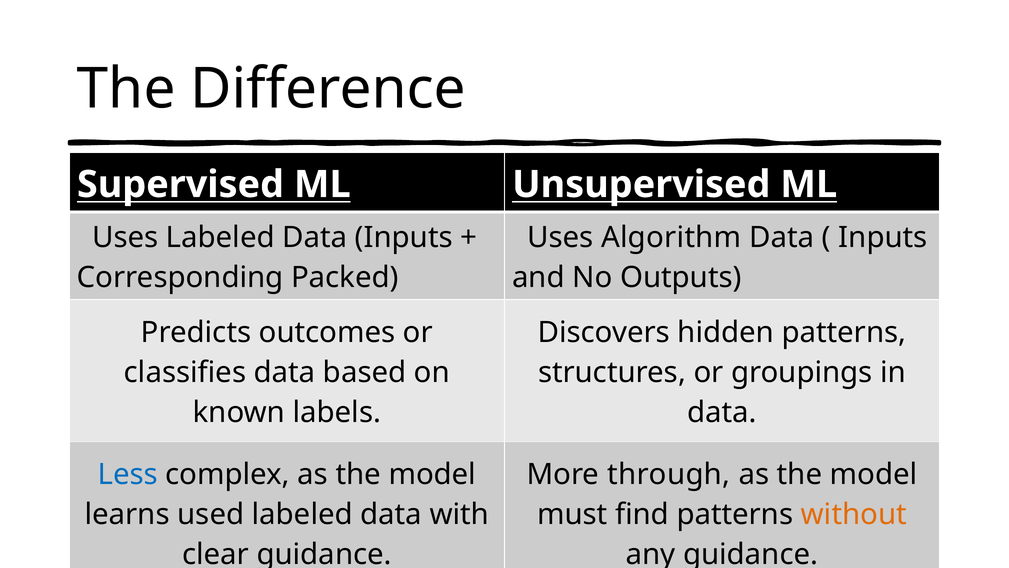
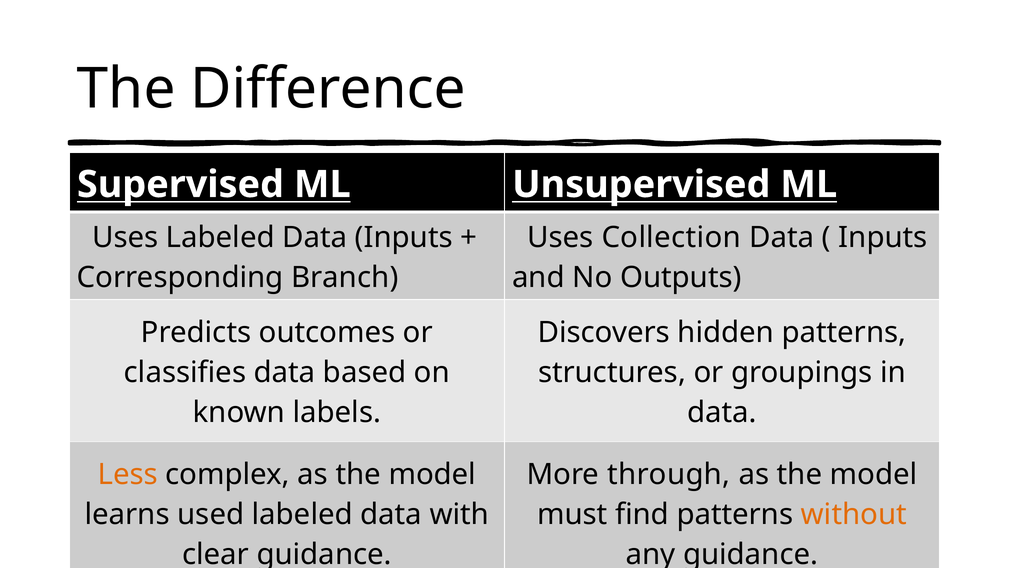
Algorithm: Algorithm -> Collection (671, 237)
Packed: Packed -> Branch (345, 277)
Less colour: blue -> orange (128, 474)
